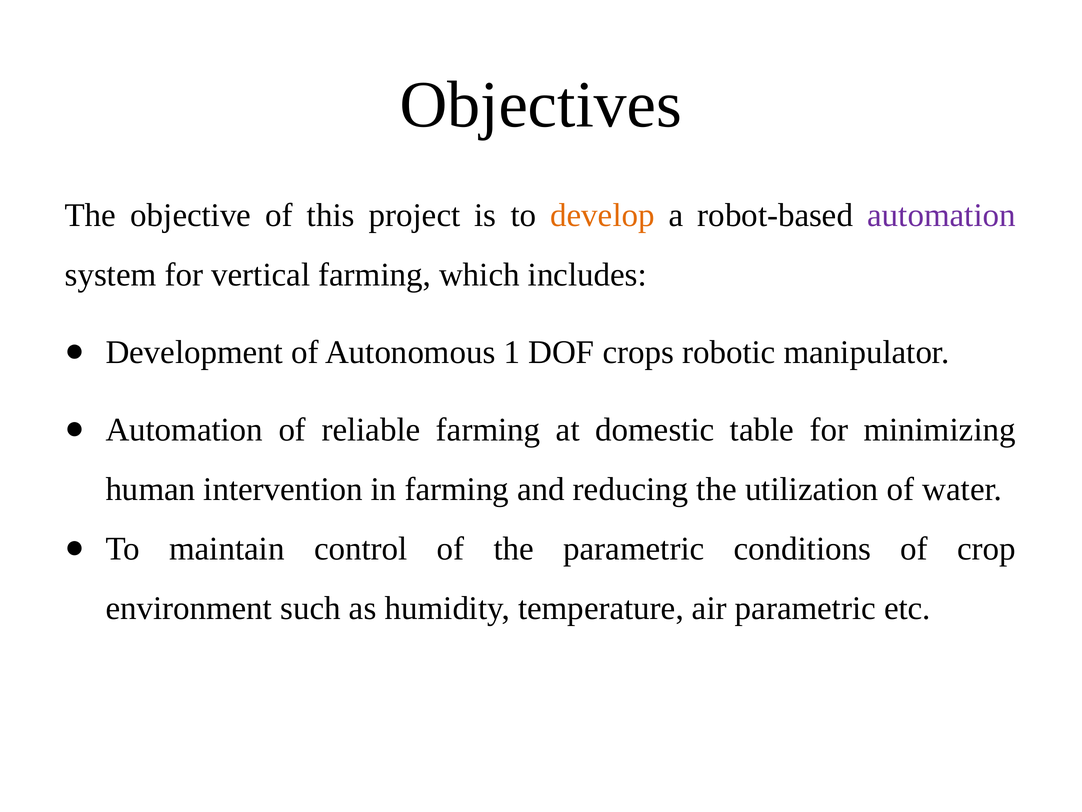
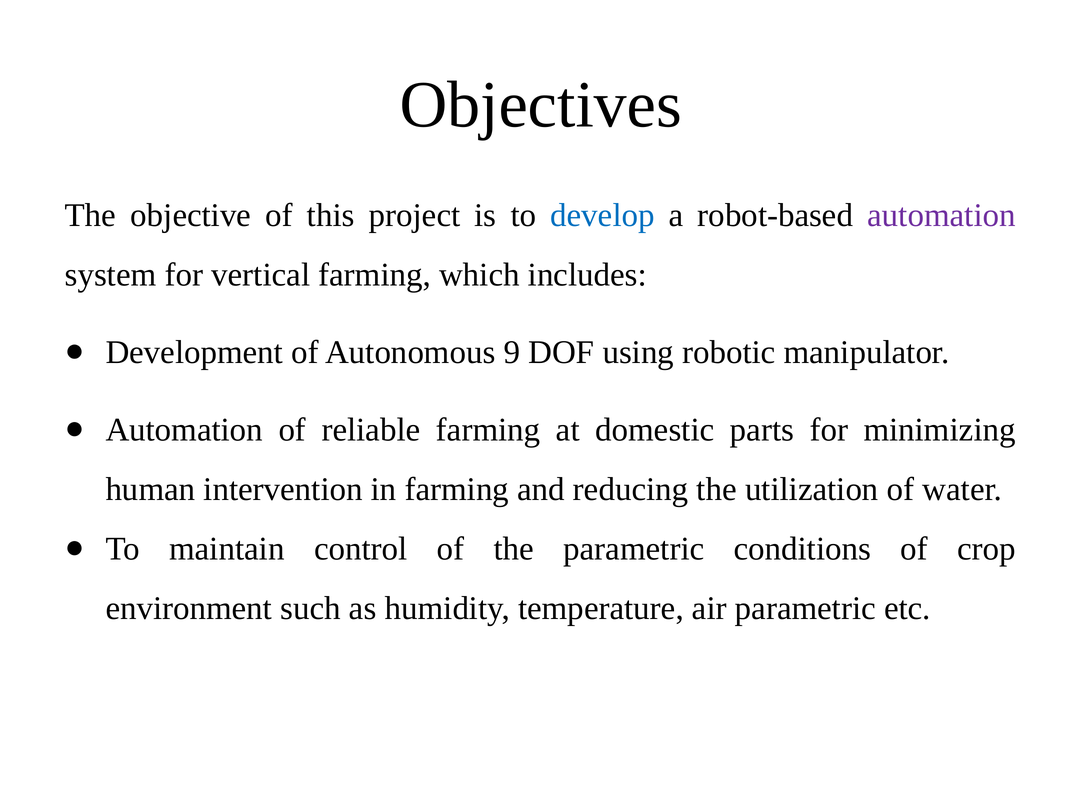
develop colour: orange -> blue (602, 215)
1: 1 -> 9 (512, 352)
crops: crops -> using (638, 352)
table: table -> parts (762, 430)
